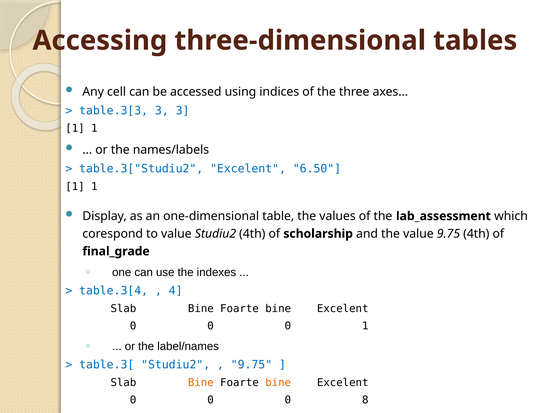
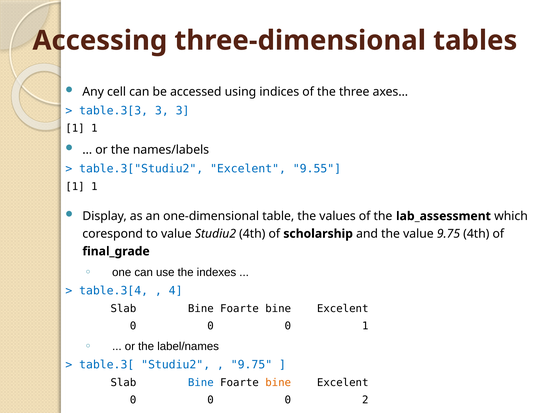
6.50: 6.50 -> 9.55 (317, 168)
Bine colour: orange -> blue (201, 382)
8: 8 -> 2 (365, 400)
